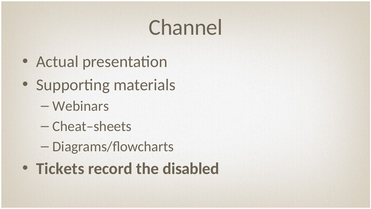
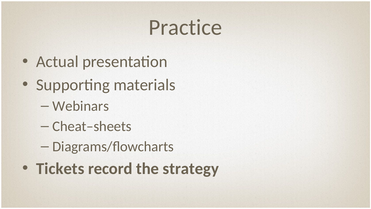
Channel: Channel -> Practice (185, 27)
disabled: disabled -> strategy (191, 168)
